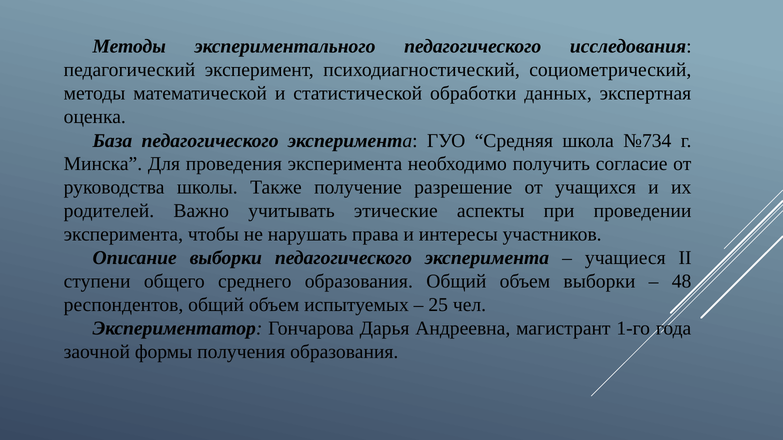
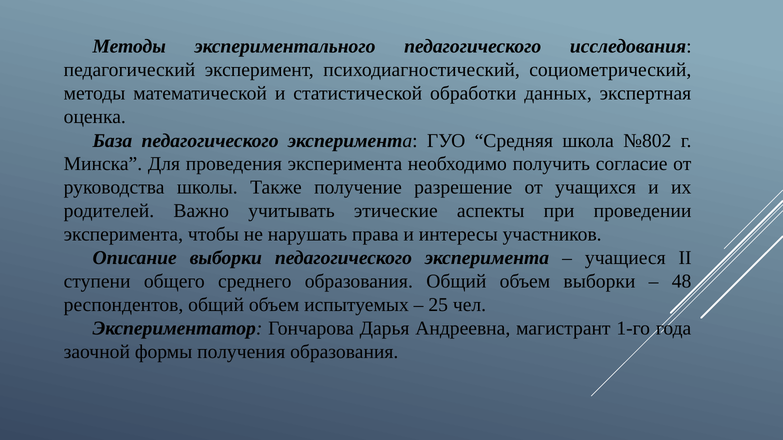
№734: №734 -> №802 (647, 141)
